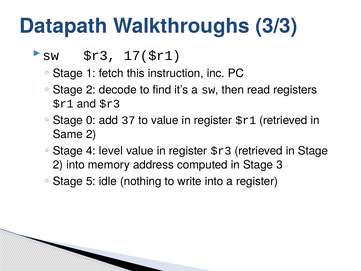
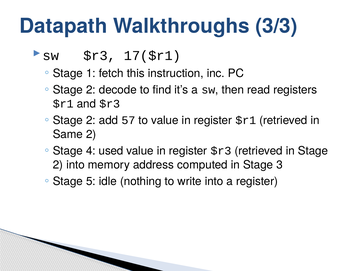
0: 0 -> 2 (91, 120)
37: 37 -> 57 (128, 120)
level: level -> used (111, 151)
